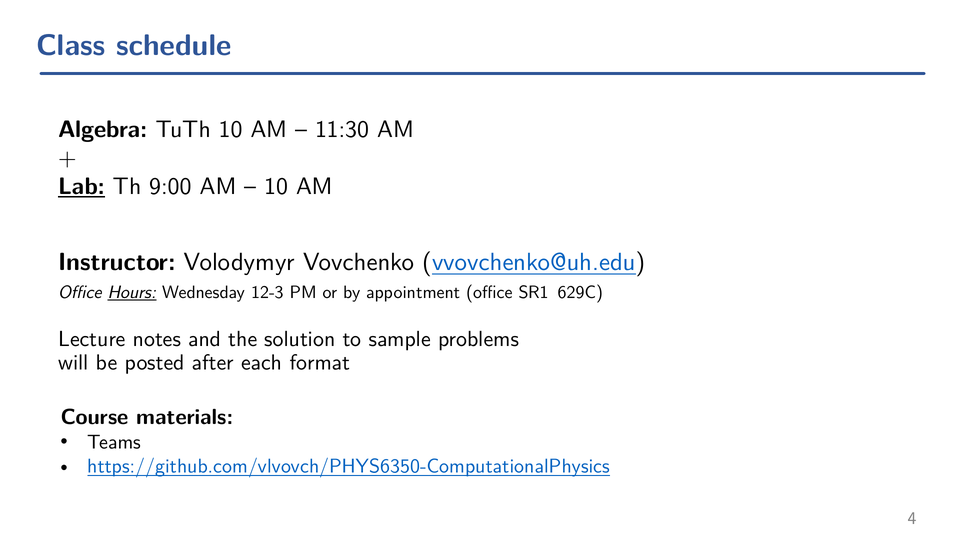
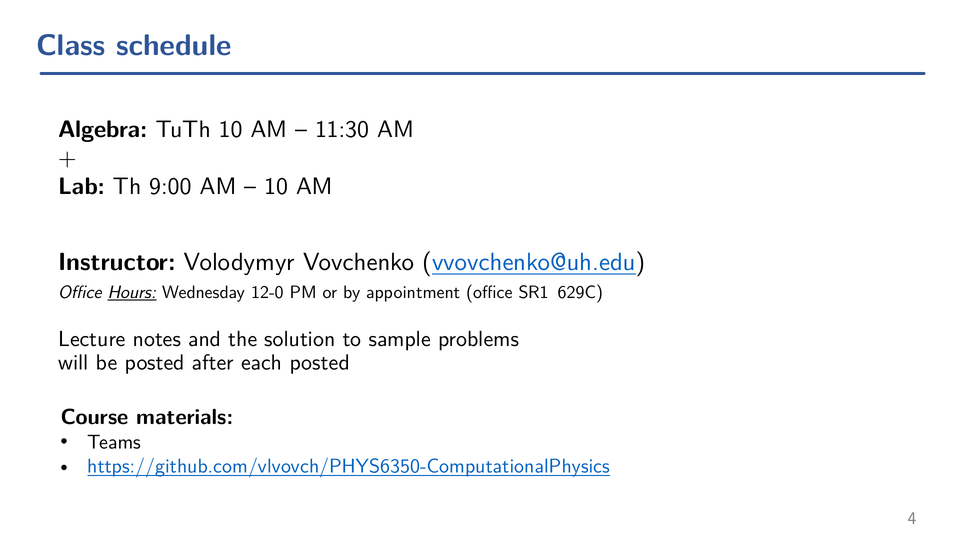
Lab underline: present -> none (82, 187)
12-3: 12-3 -> 12-0 (268, 292)
each format: format -> posted (320, 363)
